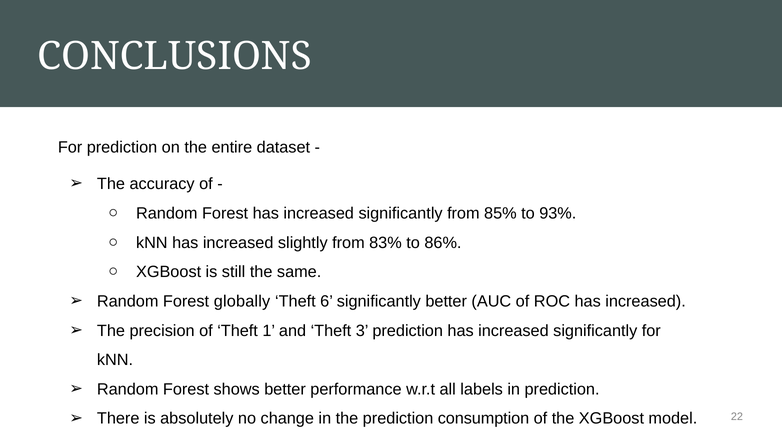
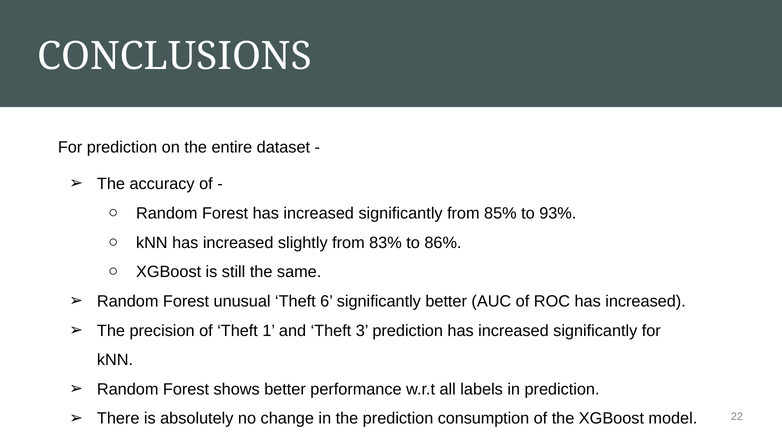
globally: globally -> unusual (242, 301)
